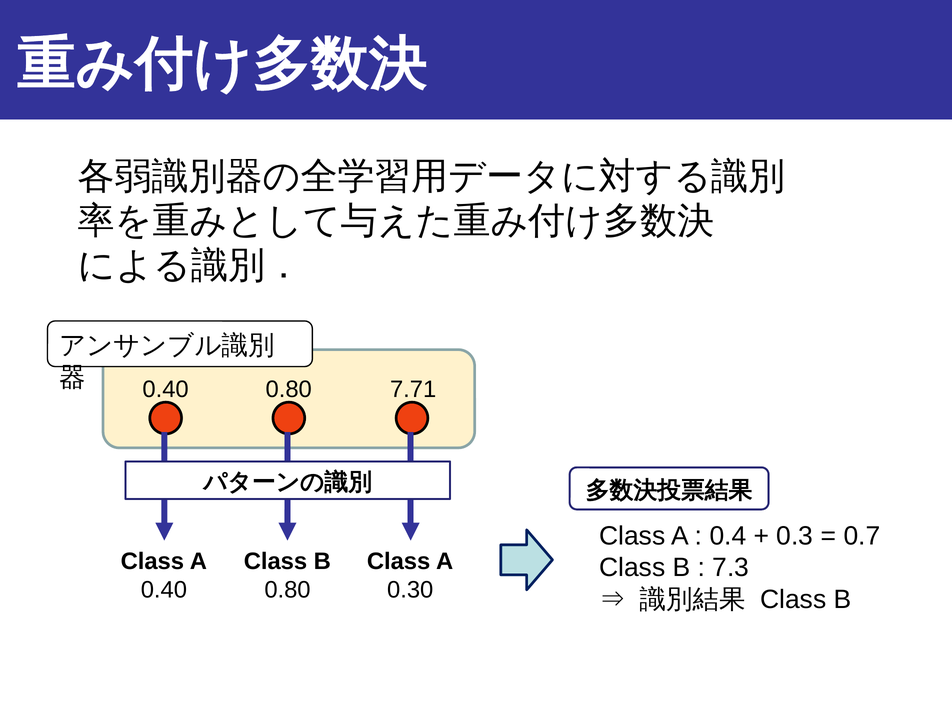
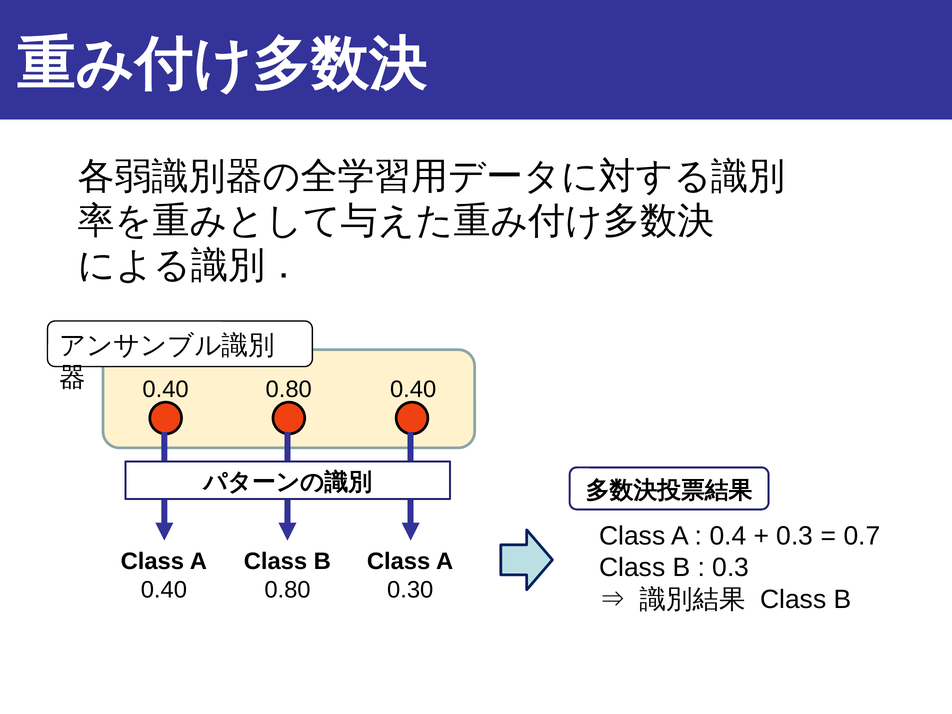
0.80 7.71: 7.71 -> 0.40 (413, 389)
7.3: 7.3 -> 0.3 (731, 568)
